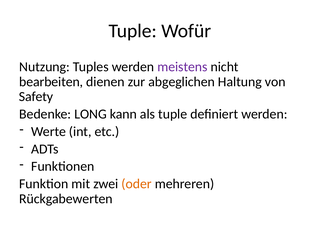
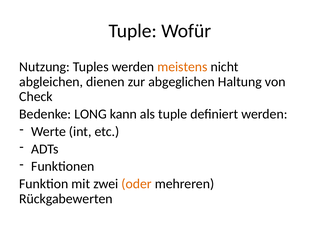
meistens colour: purple -> orange (182, 67)
bearbeiten: bearbeiten -> abgleichen (51, 82)
Safety: Safety -> Check (36, 97)
